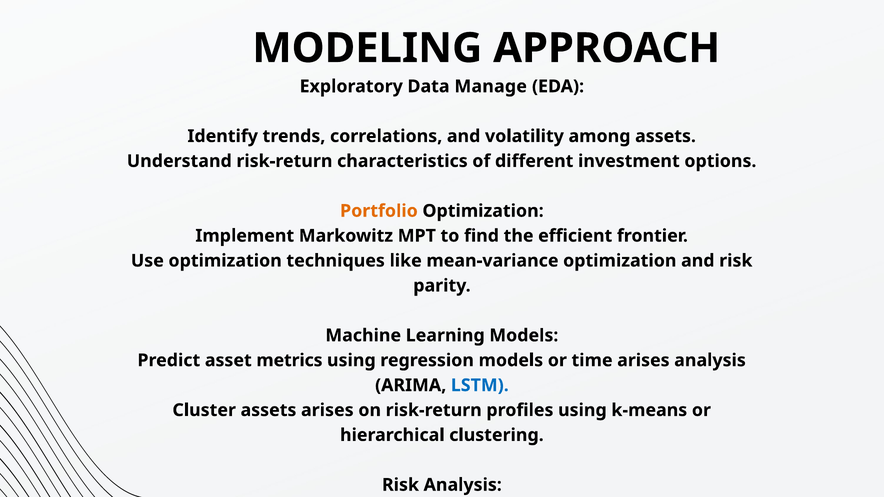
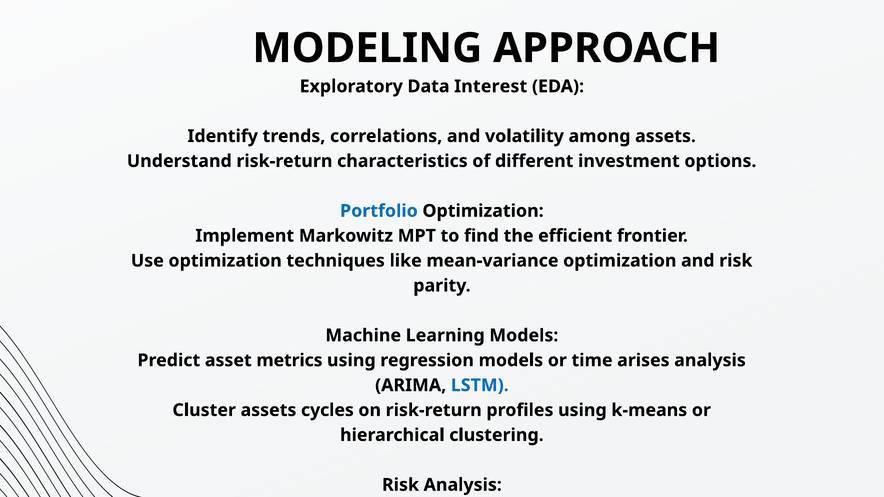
Manage: Manage -> Interest (491, 86)
Portfolio colour: orange -> blue (379, 211)
assets arises: arises -> cycles (327, 410)
